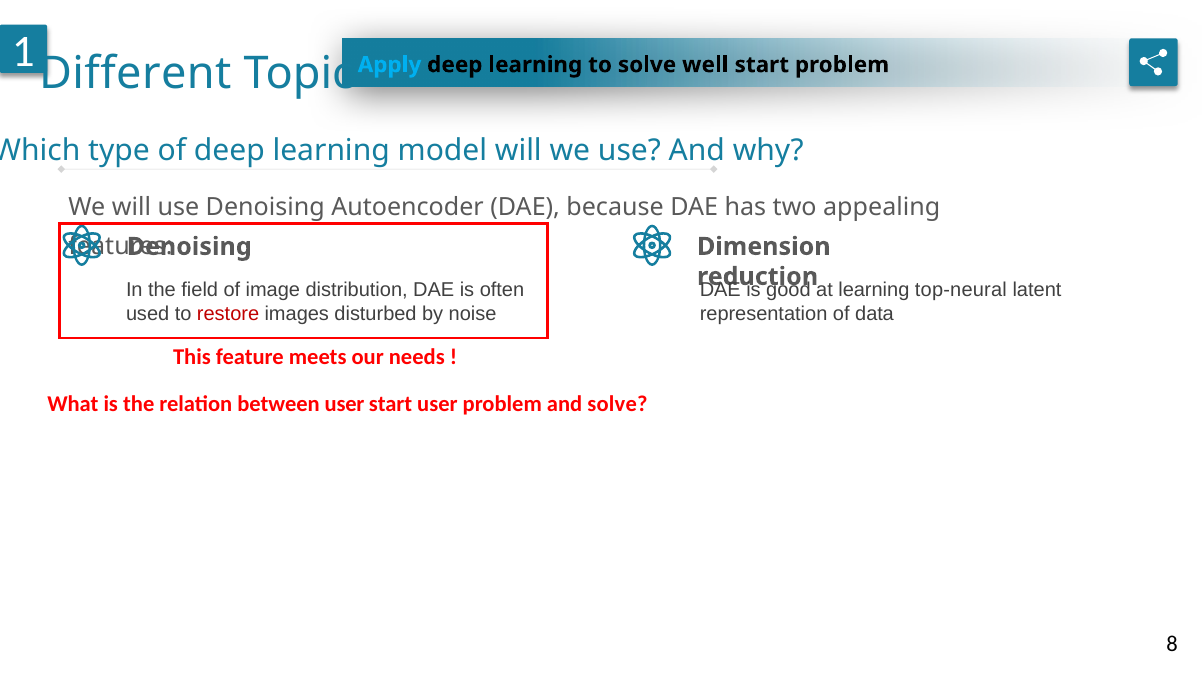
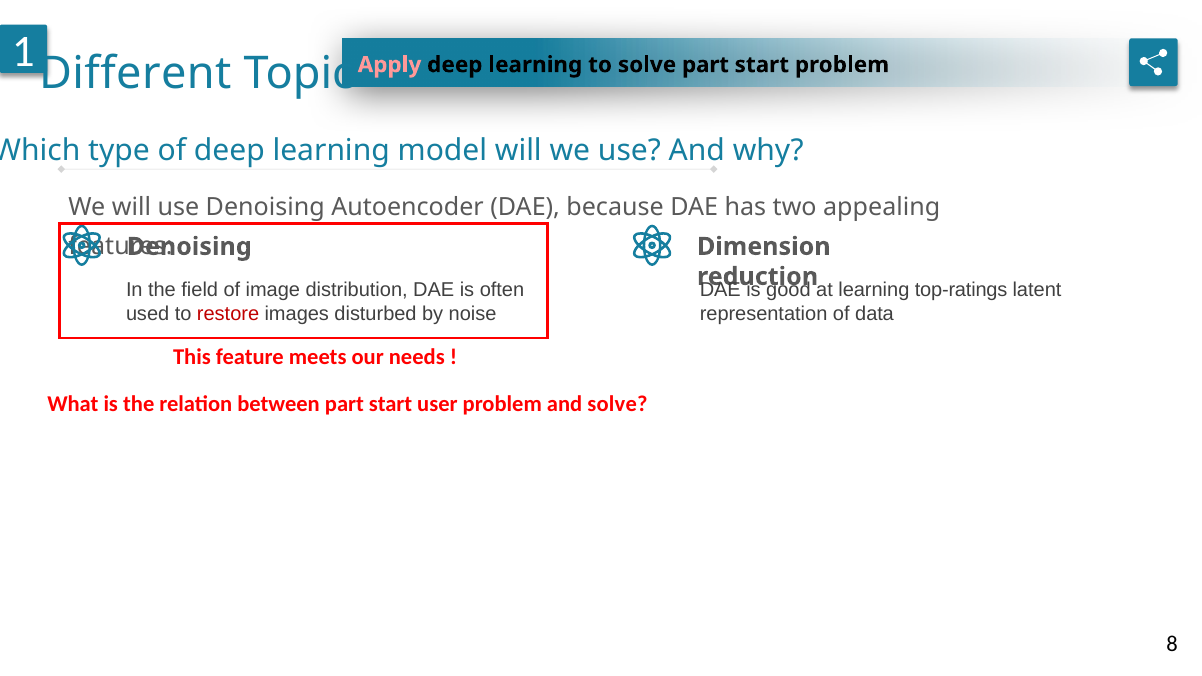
Apply colour: light blue -> pink (390, 65)
solve well: well -> part (705, 65)
top-neural: top-neural -> top-ratings (961, 290)
between user: user -> part (344, 404)
